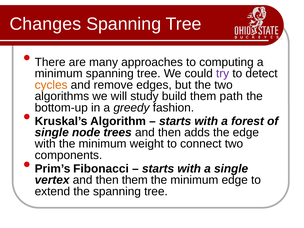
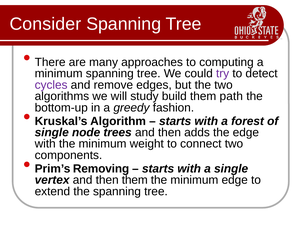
Changes: Changes -> Consider (45, 24)
cycles colour: orange -> purple (51, 85)
Fibonacci: Fibonacci -> Removing (101, 169)
